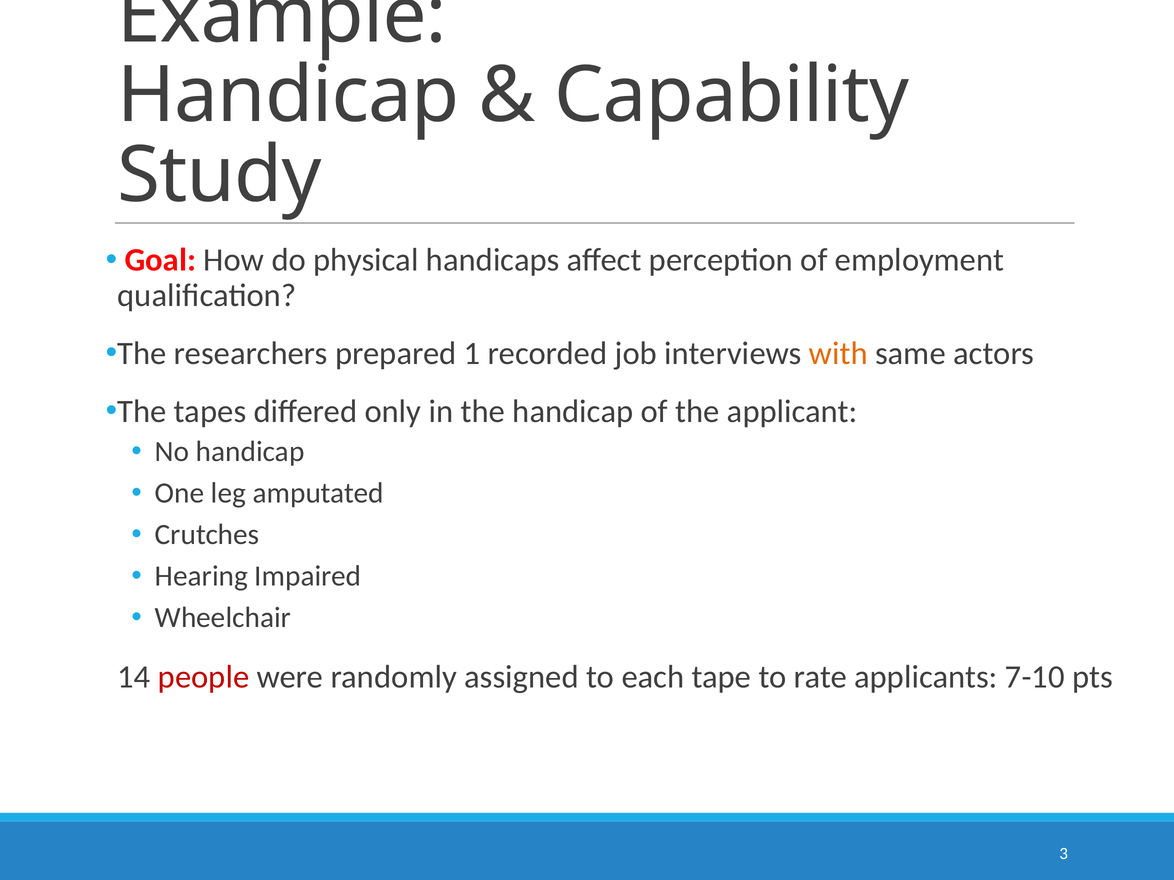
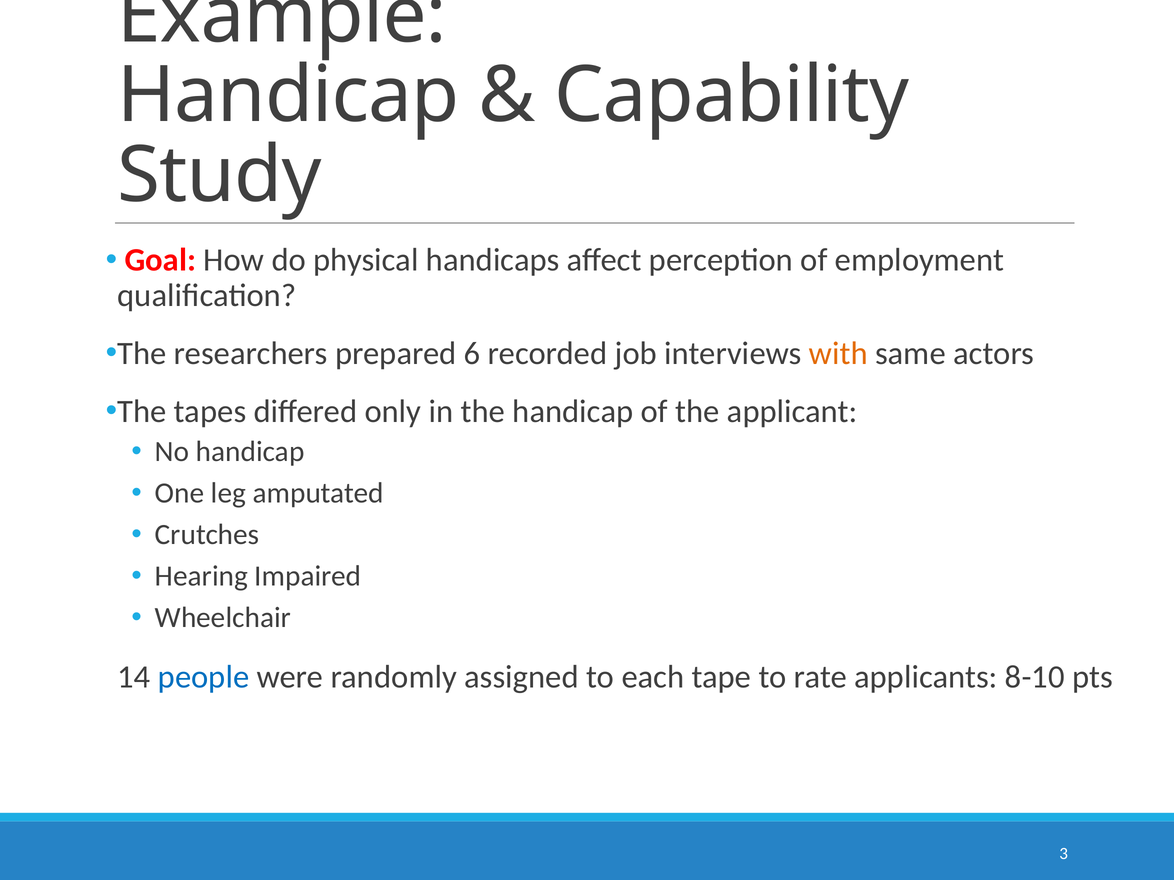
1: 1 -> 6 (472, 354)
people colour: red -> blue (204, 677)
7-10: 7-10 -> 8-10 (1035, 677)
